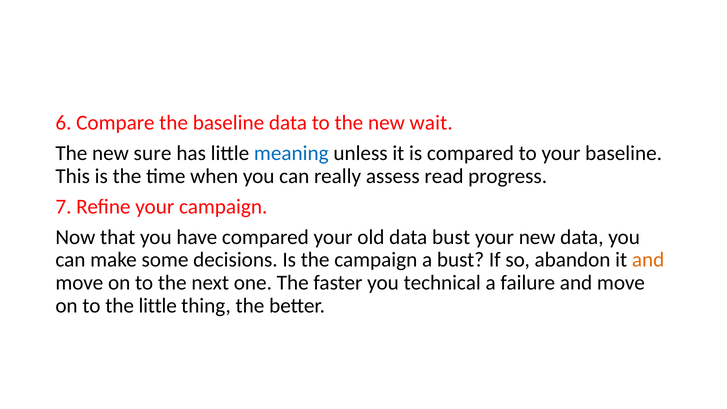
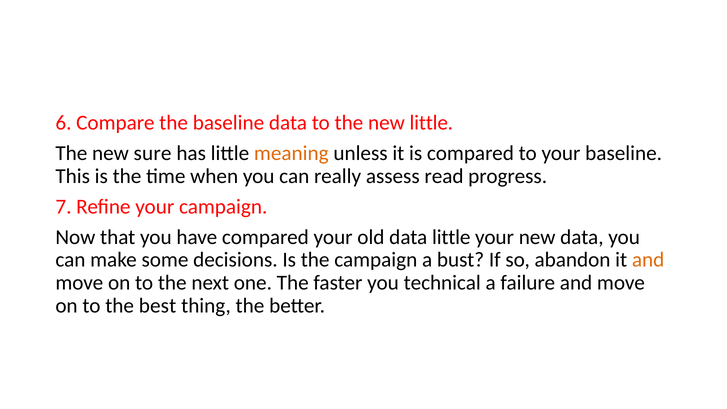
new wait: wait -> little (431, 123)
meaning colour: blue -> orange (291, 153)
data bust: bust -> little (451, 237)
the little: little -> best (158, 306)
